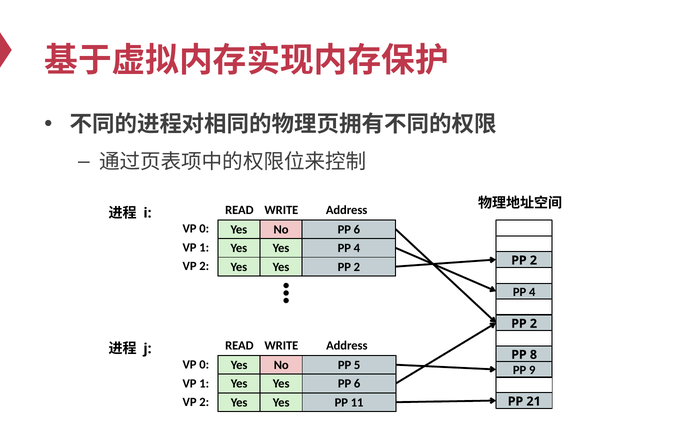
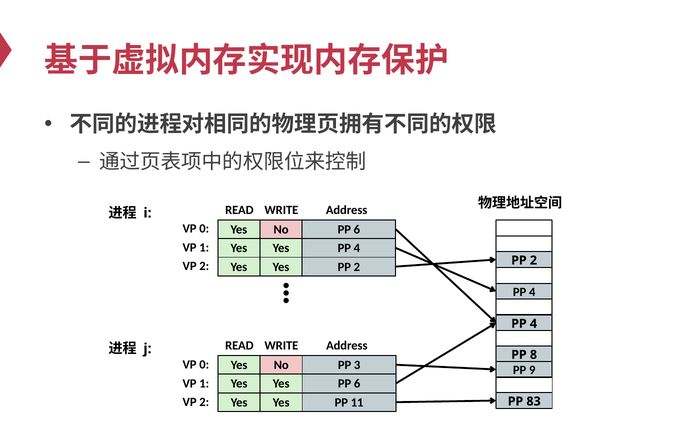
2: 2 -> 4 (533, 324)
5: 5 -> 3 (357, 365)
21: 21 -> 83 (534, 402)
